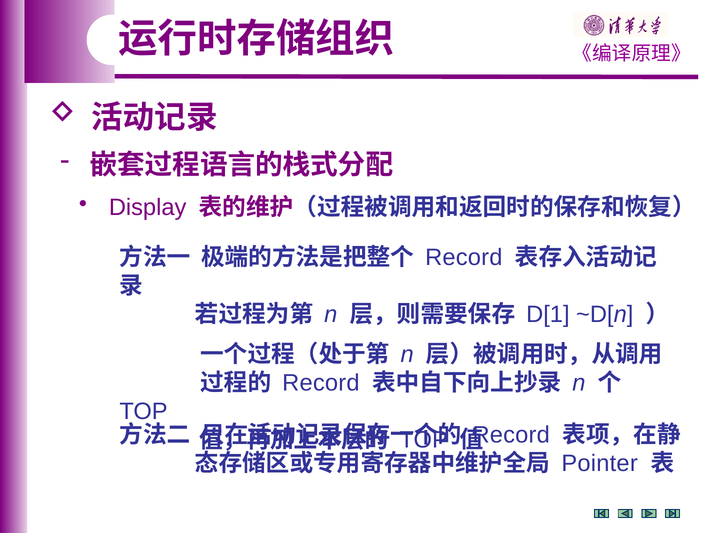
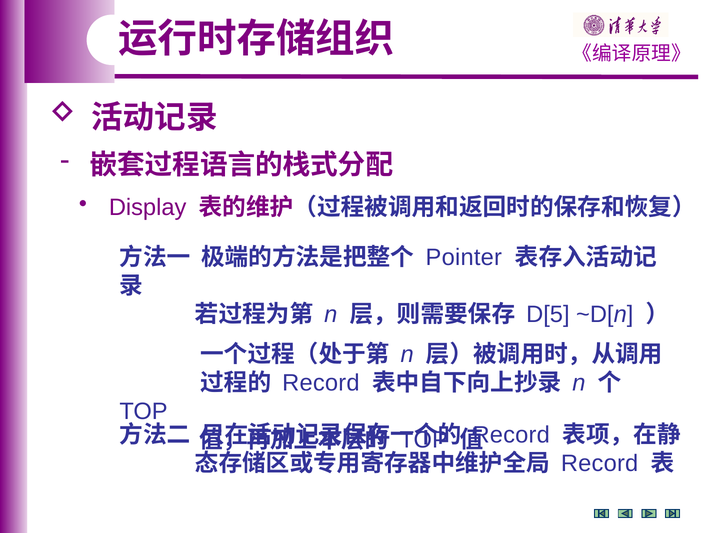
Record: Record -> Pointer (464, 257)
D[1: D[1 -> D[5 (548, 314)
Pointer: Pointer -> Record (600, 463)
